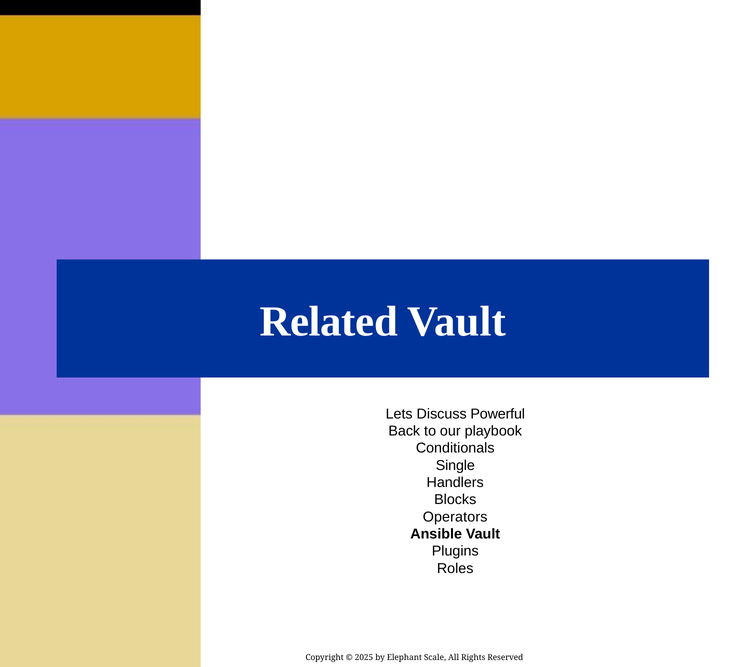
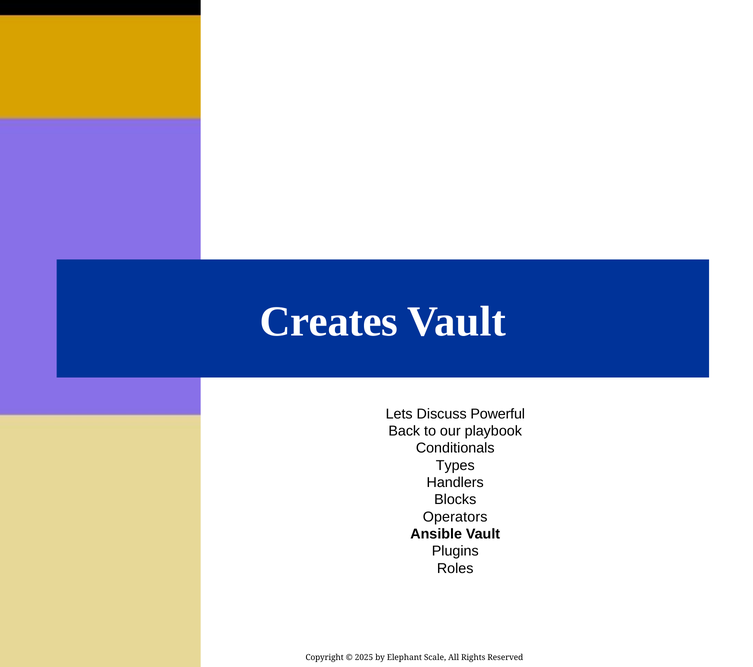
Related: Related -> Creates (329, 321)
Single: Single -> Types (455, 465)
